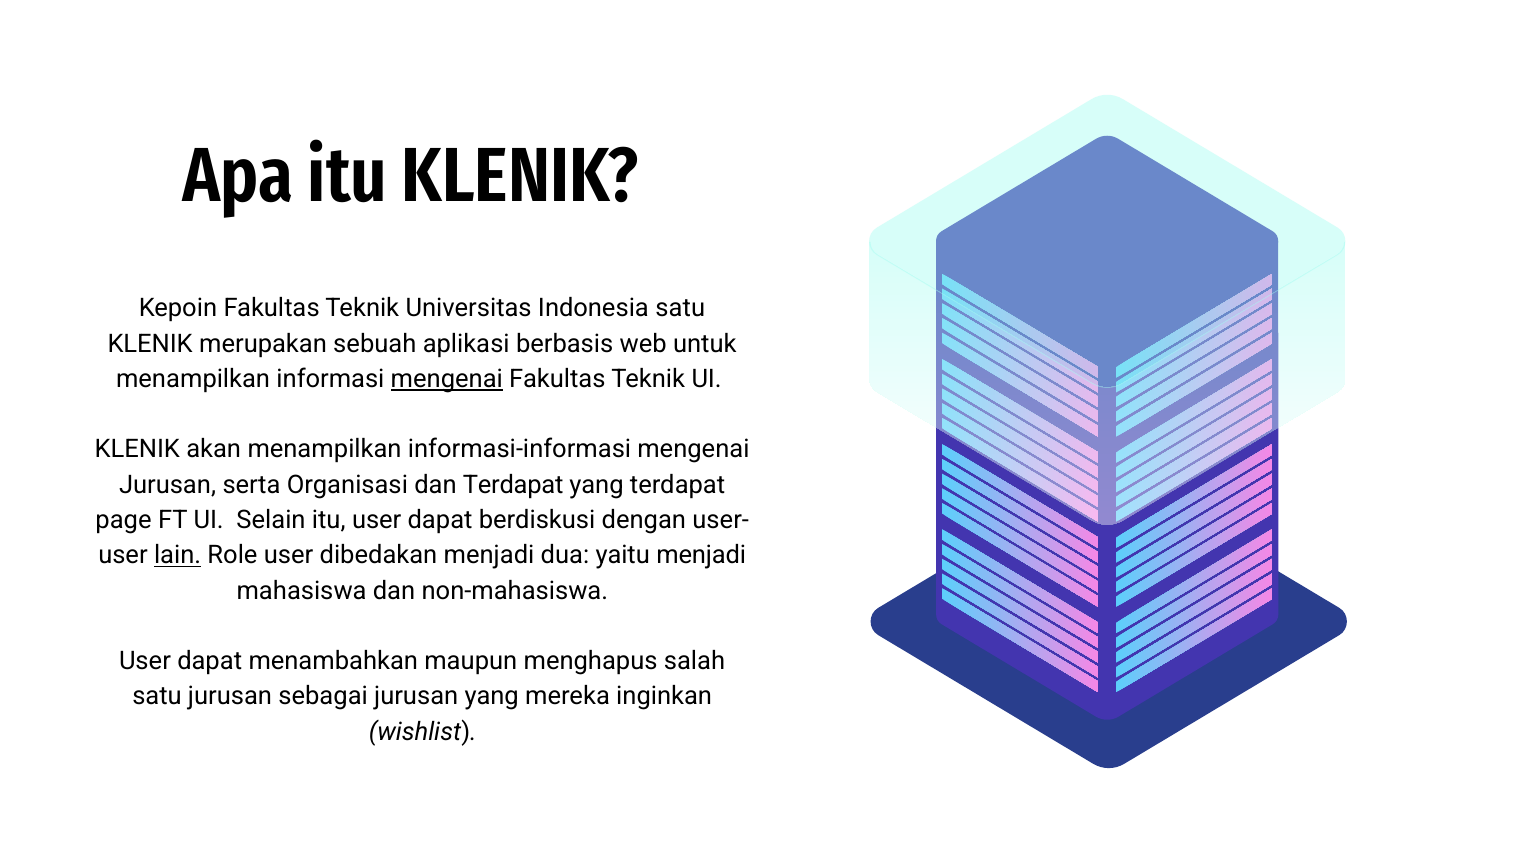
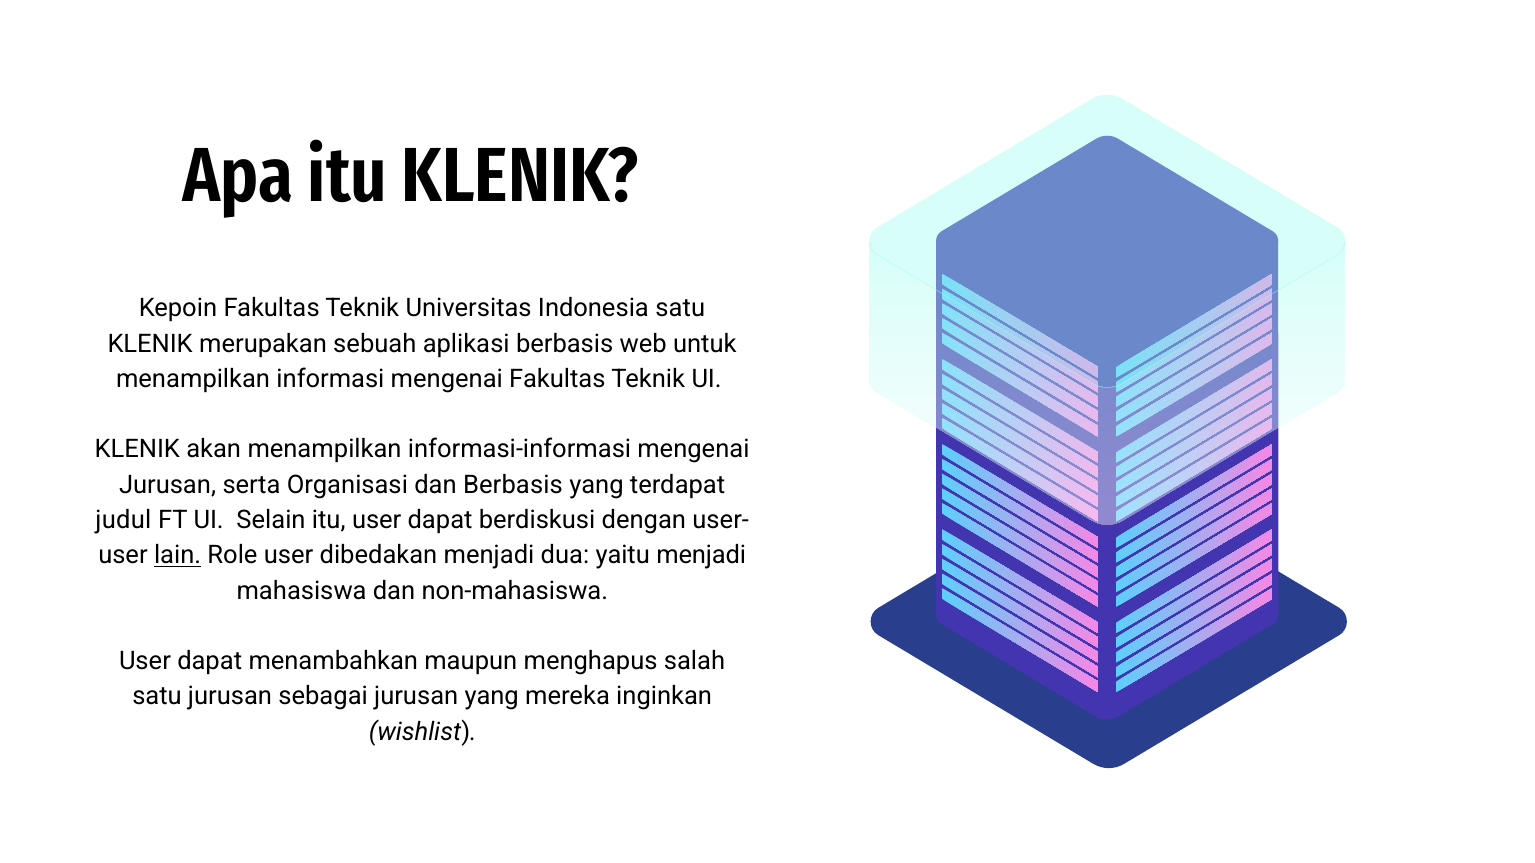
mengenai underline: present -> none (447, 379)
dan Terdapat: Terdapat -> Berbasis (513, 485)
page: page -> judul (123, 520)
